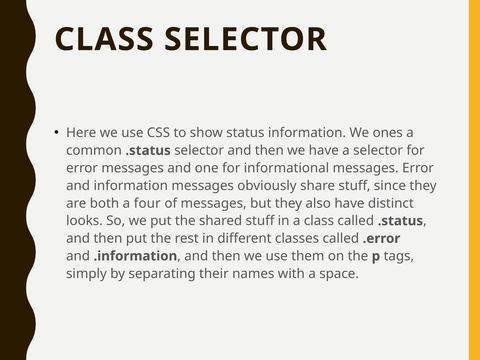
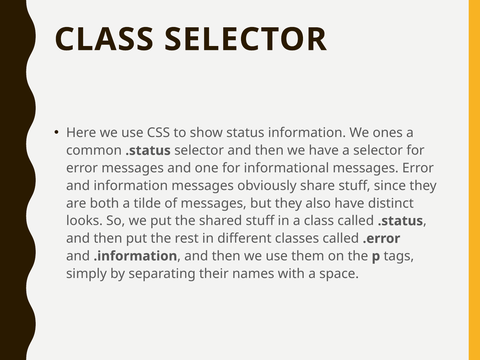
four: four -> tilde (147, 203)
